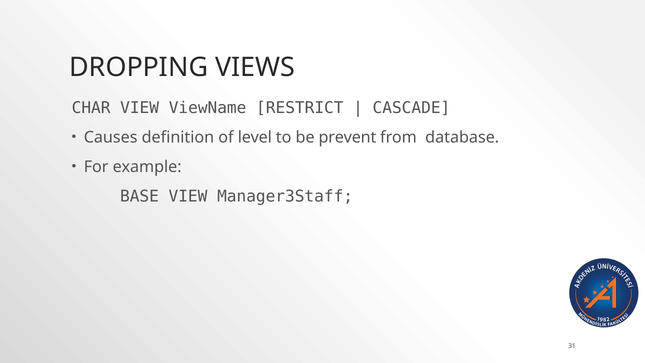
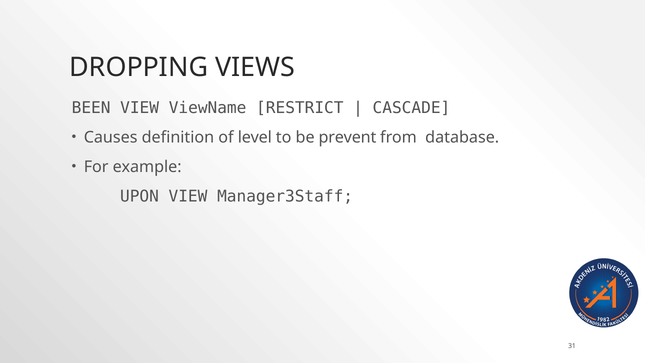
CHAR: CHAR -> BEEN (91, 108)
BASE: BASE -> UPON (139, 196)
